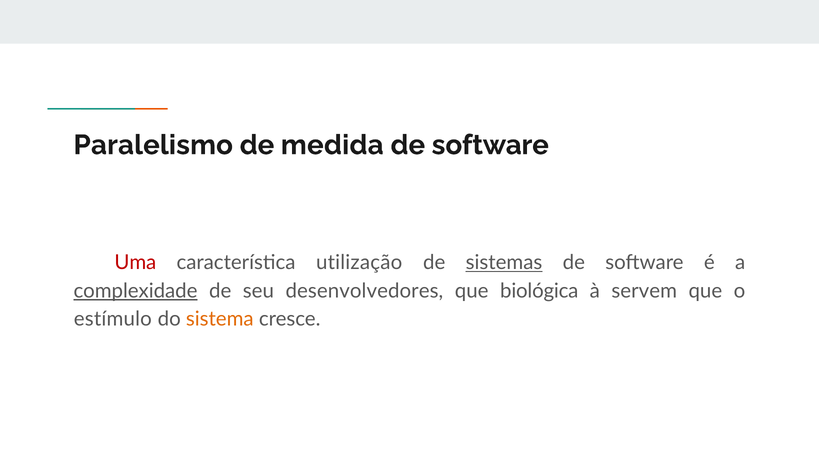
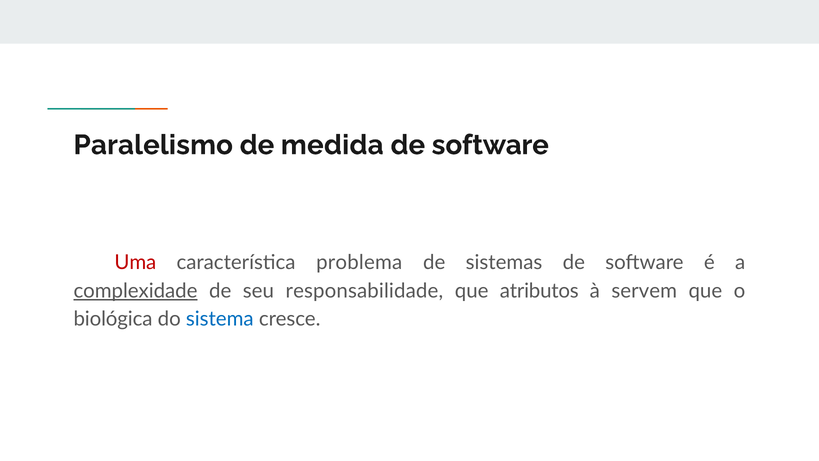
utilização: utilização -> problema (359, 262)
sistemas underline: present -> none (504, 262)
desenvolvedores: desenvolvedores -> responsabilidade (364, 291)
biológica: biológica -> atributos (539, 291)
estímulo: estímulo -> biológica (113, 319)
sistema colour: orange -> blue (220, 319)
